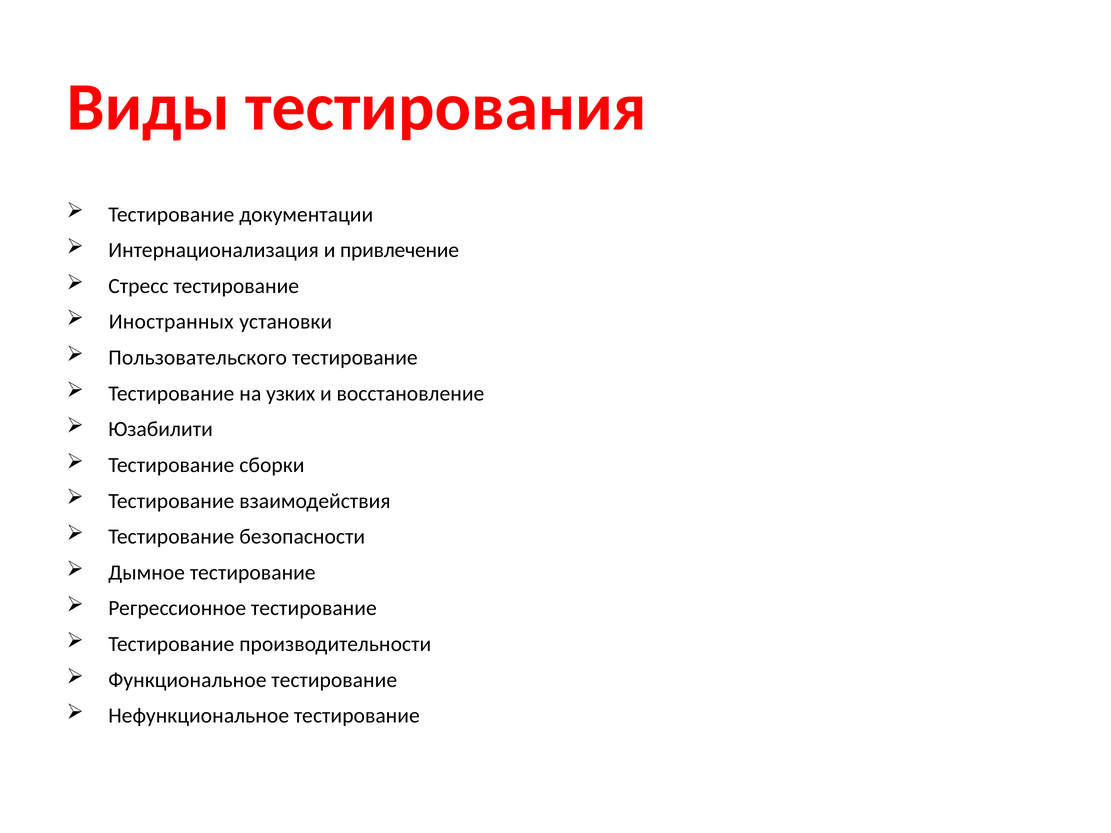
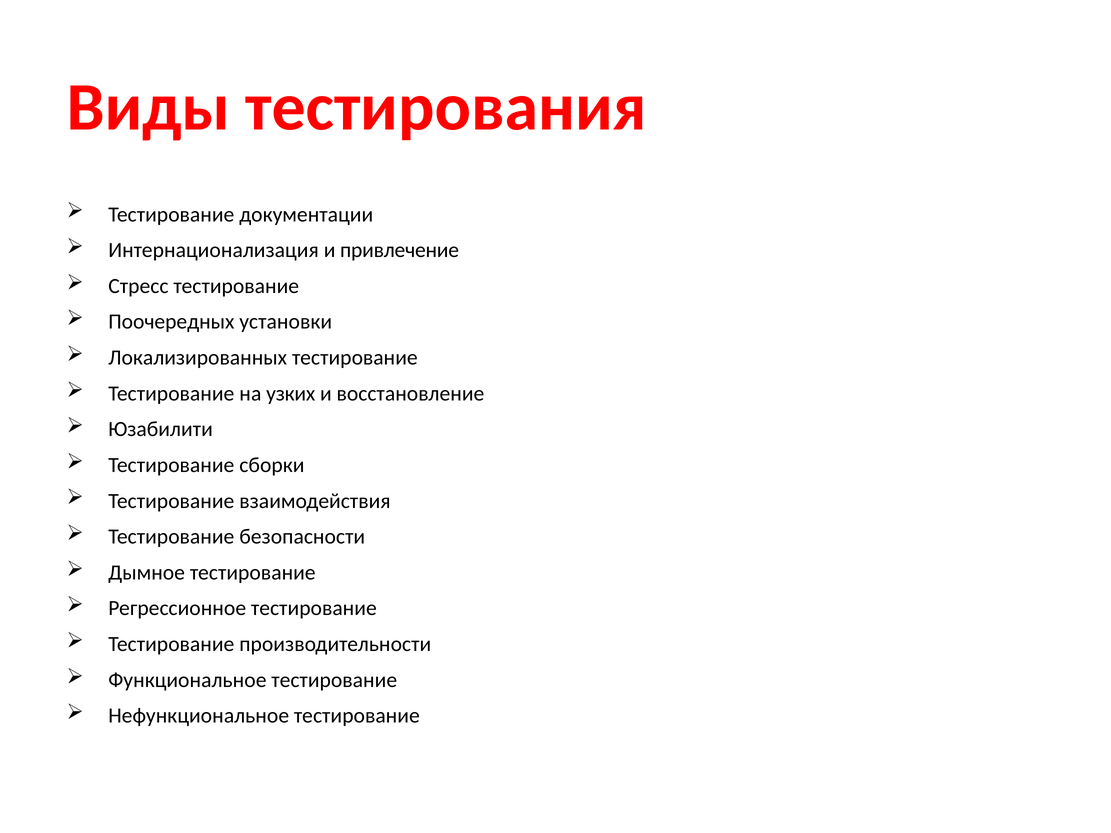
Иностранных: Иностранных -> Поочередных (171, 322)
Пользовательского: Пользовательского -> Локализированных (198, 358)
